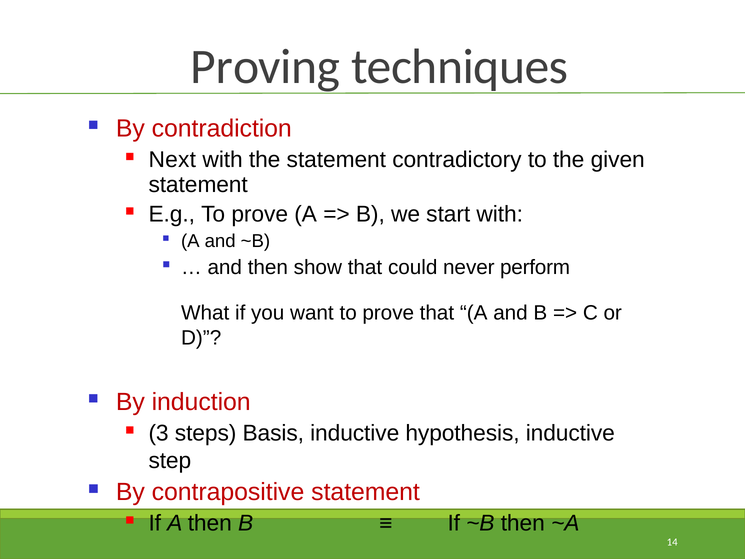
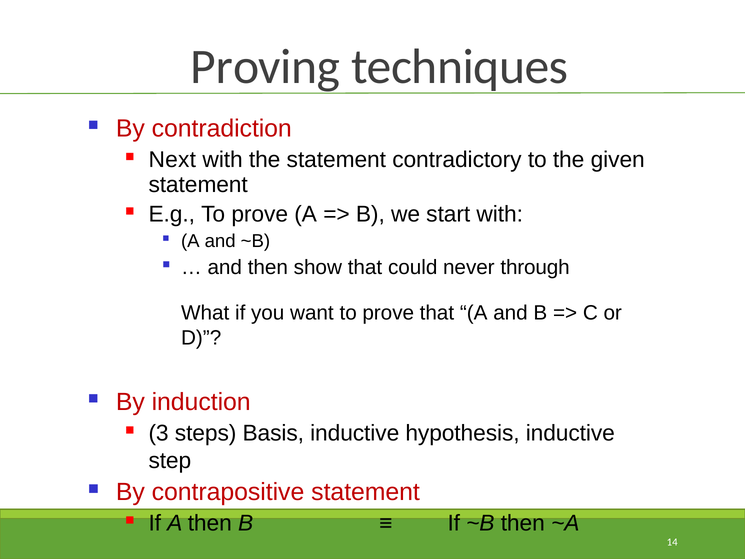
perform: perform -> through (535, 267)
